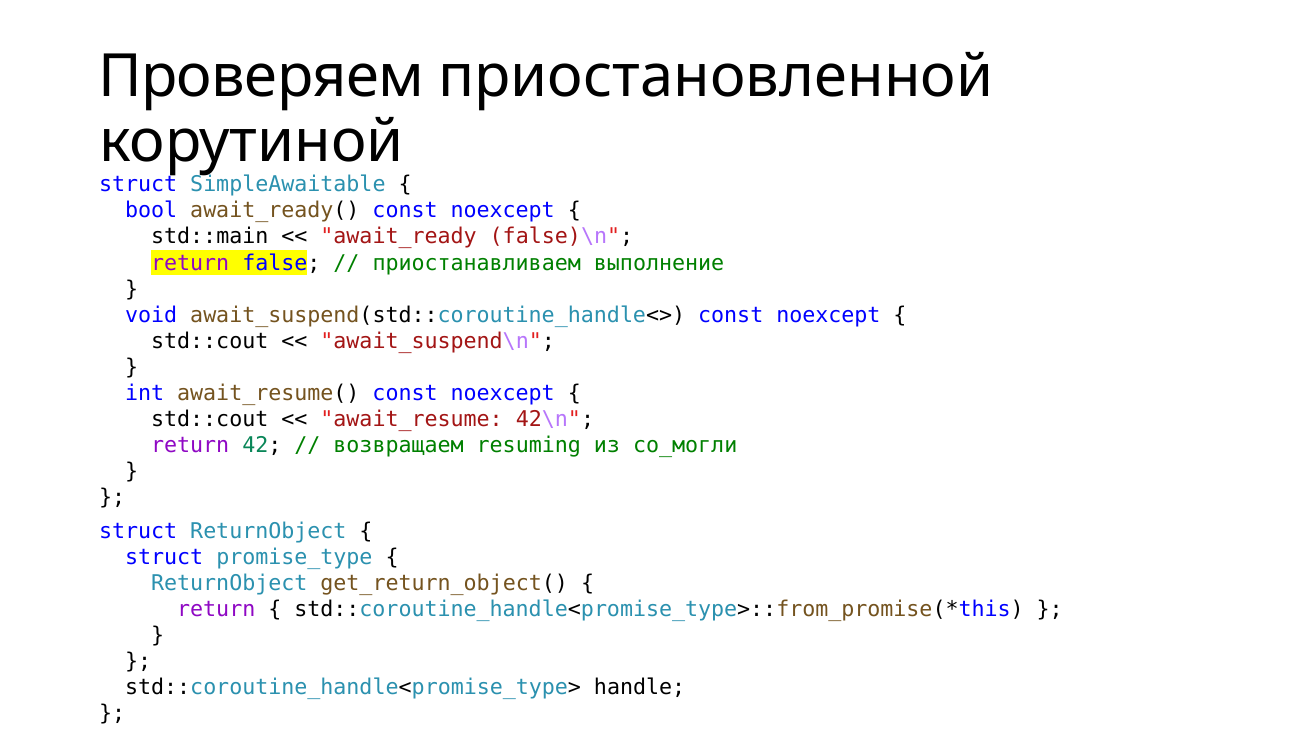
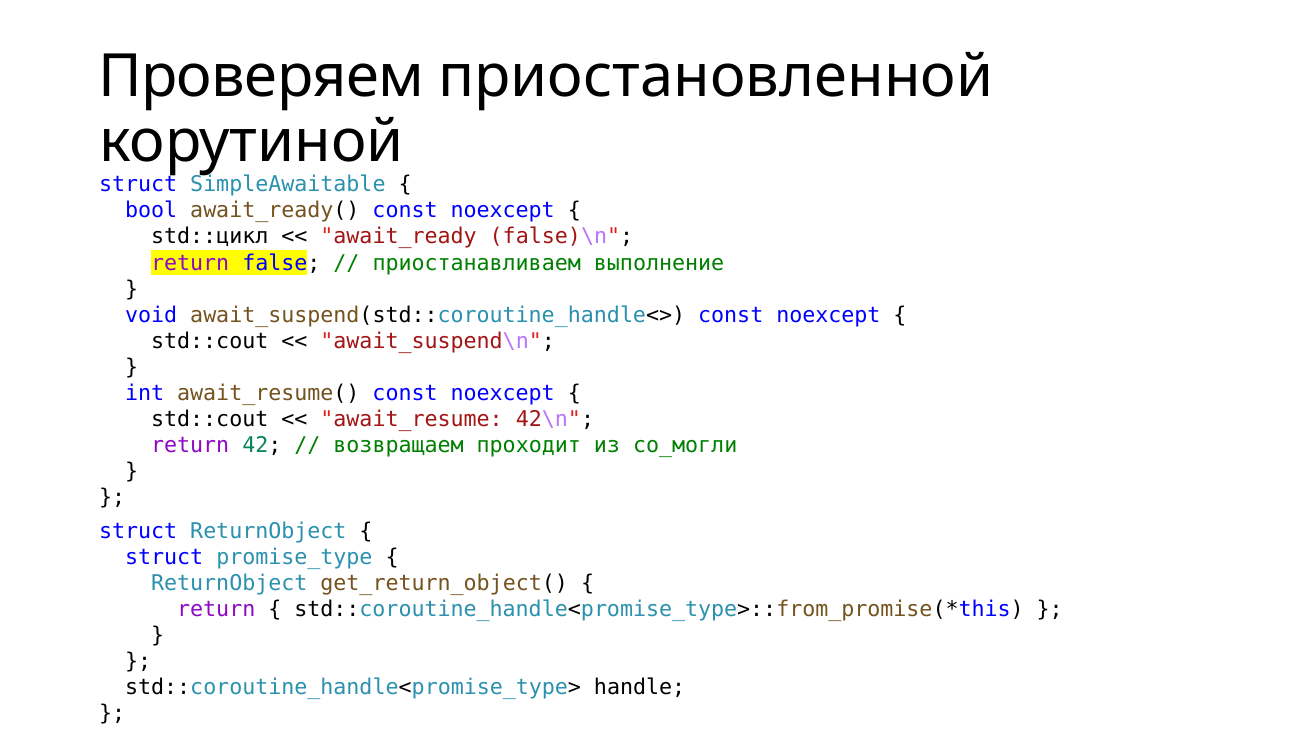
std::main: std::main -> std::цикл (210, 237)
resuming: resuming -> проходит (529, 445)
